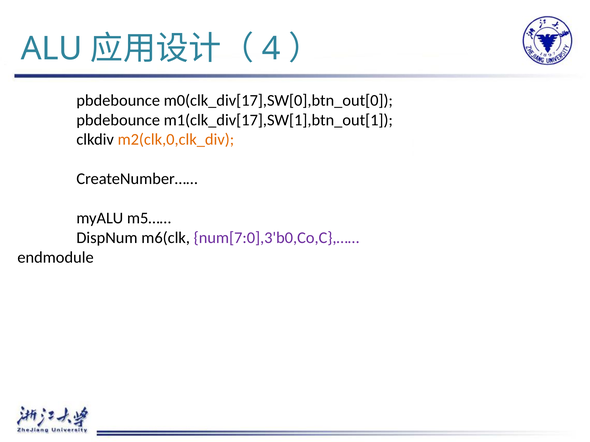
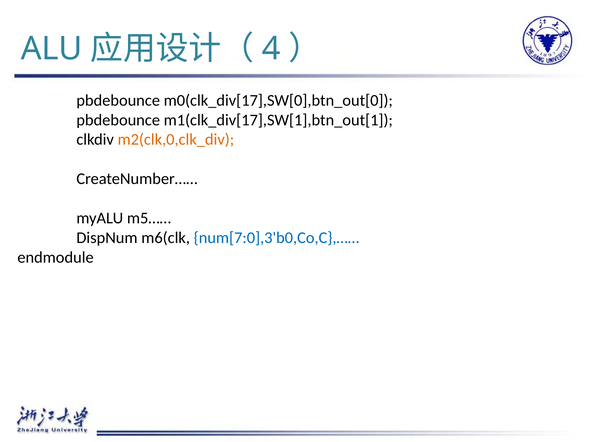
num[7:0],3'b0,Co,C},…… colour: purple -> blue (276, 238)
